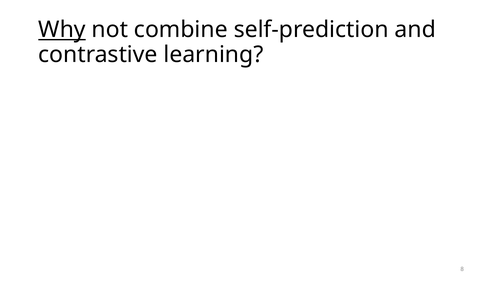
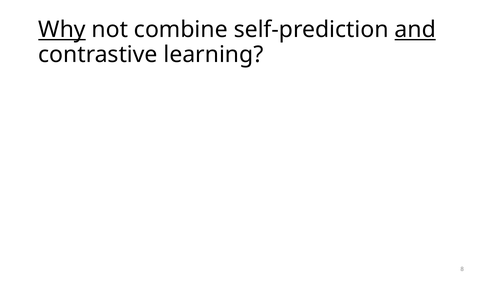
and underline: none -> present (415, 30)
